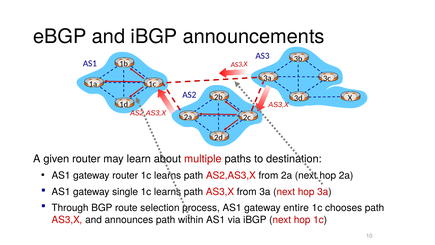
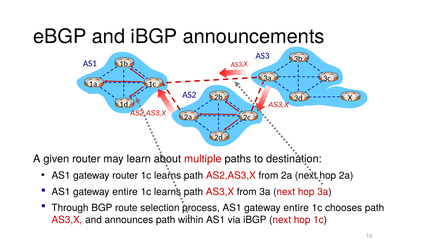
single: single -> entire (125, 192)
